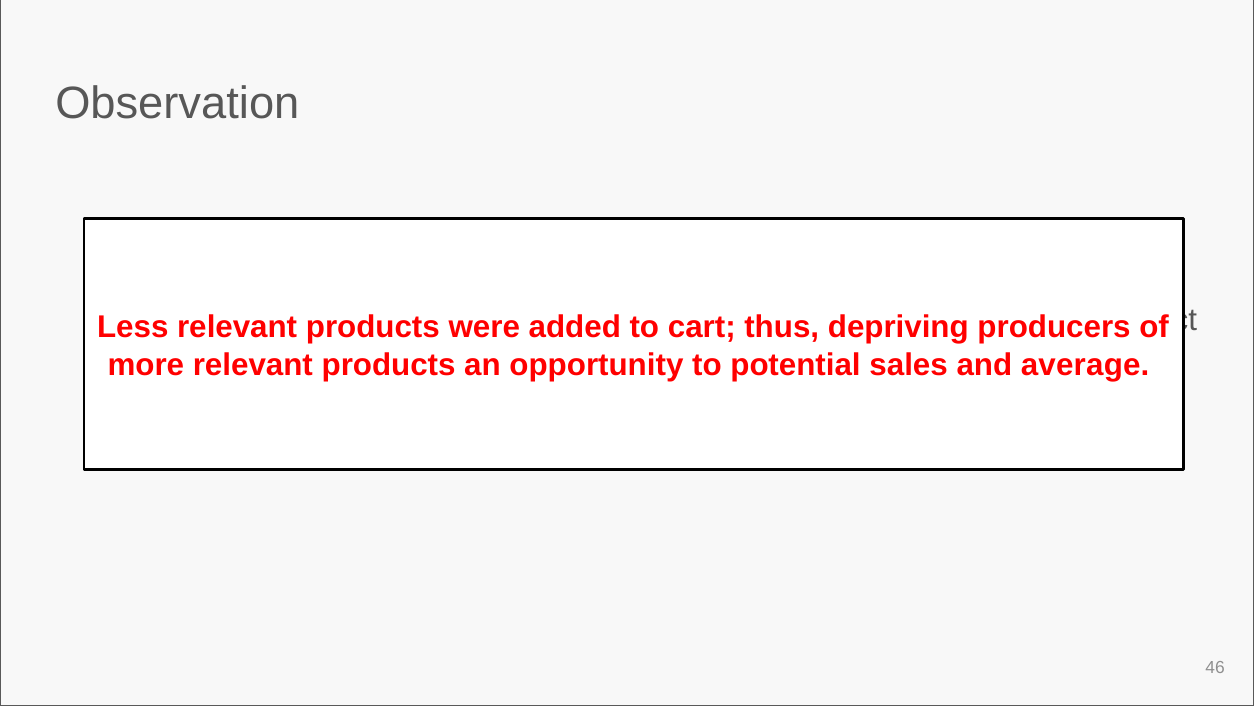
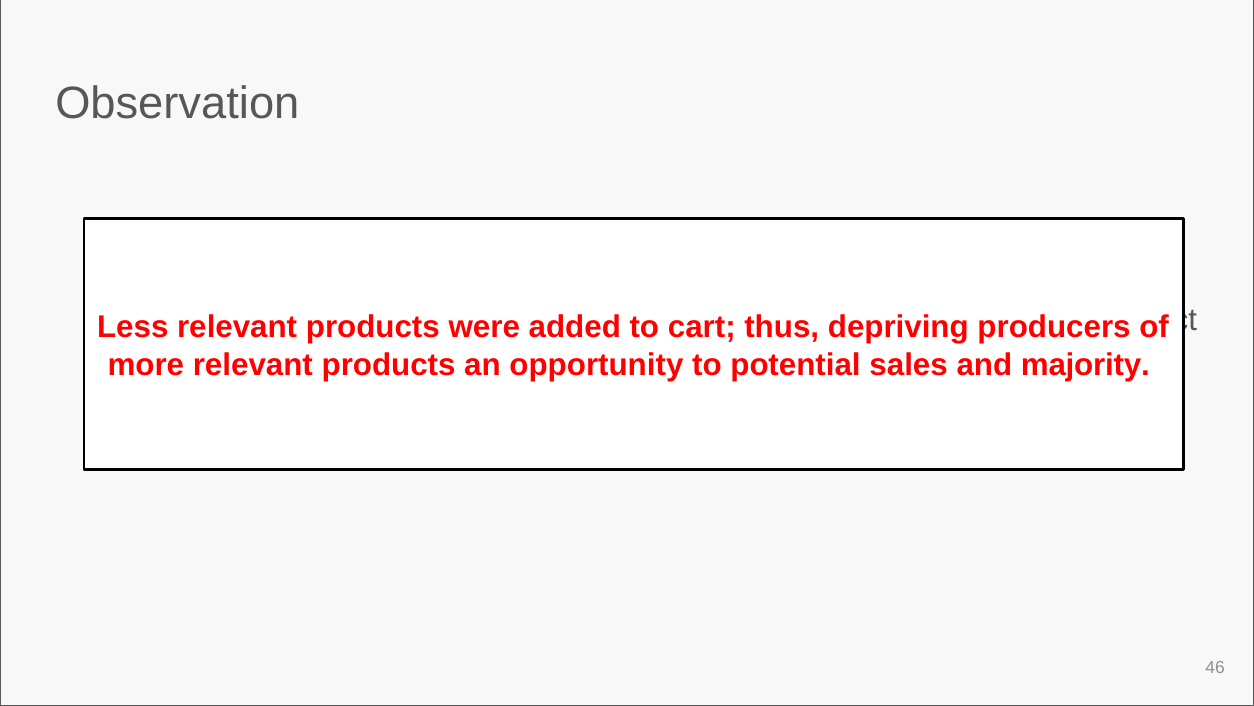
average: average -> majority (1085, 364)
